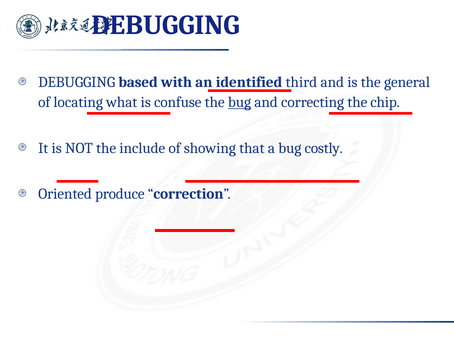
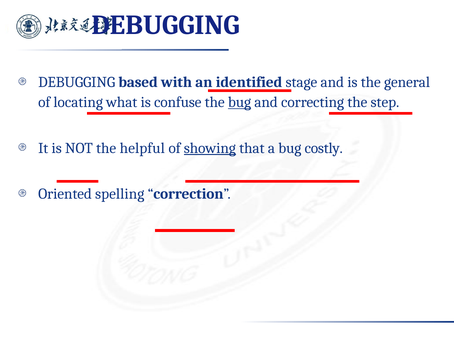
third: third -> stage (301, 82)
chip: chip -> step (385, 102)
include: include -> helpful (142, 148)
showing underline: none -> present (210, 148)
produce: produce -> spelling (120, 194)
